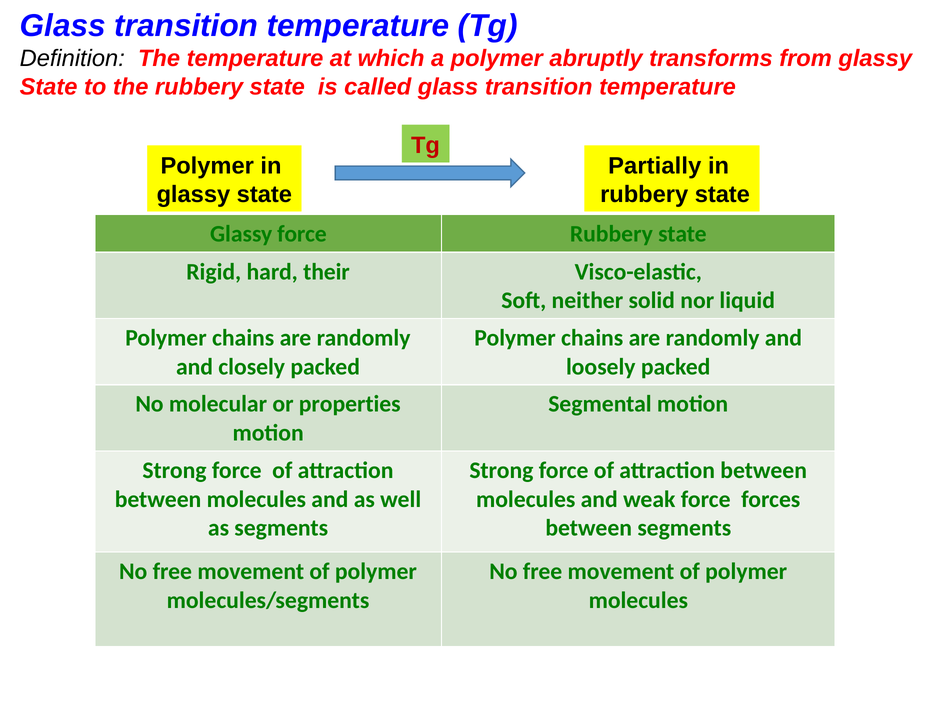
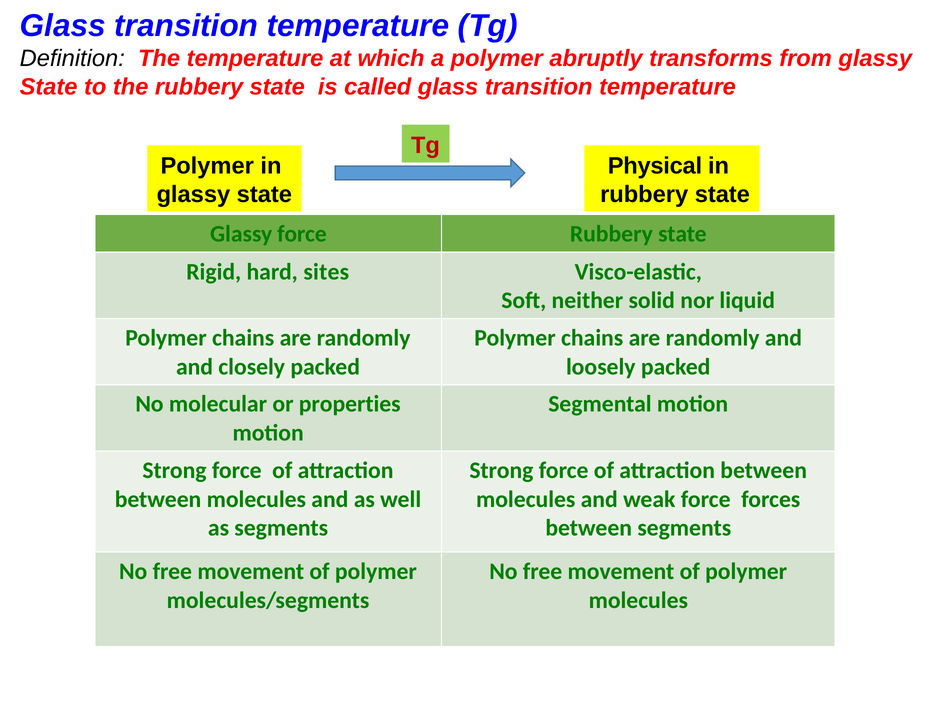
Partially: Partially -> Physical (655, 166)
their: their -> sites (326, 272)
